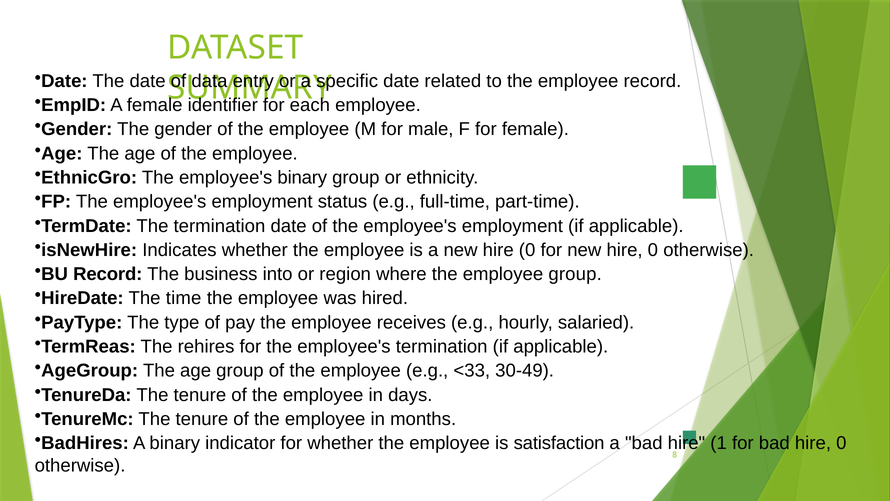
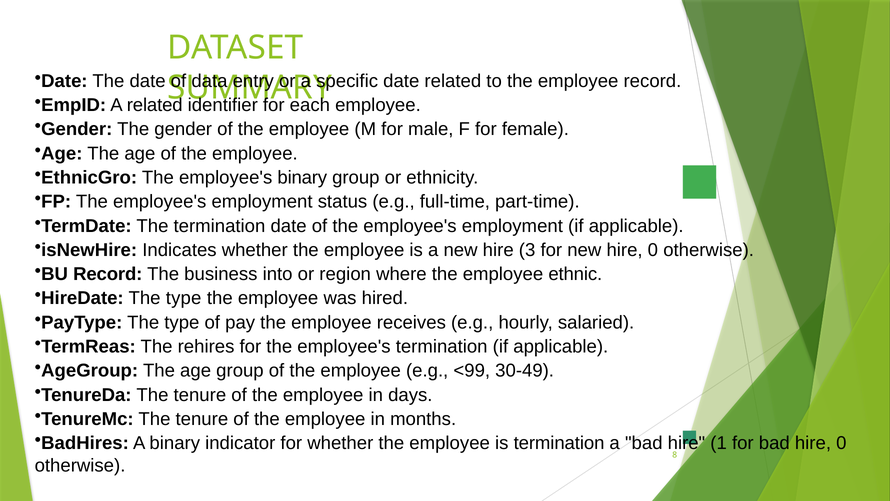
A female: female -> related (155, 105)
a new hire 0: 0 -> 3 (527, 250)
employee group: group -> ethnic (575, 274)
HireDate The time: time -> type (184, 298)
<33: <33 -> <99 (472, 370)
is satisfaction: satisfaction -> termination (559, 443)
